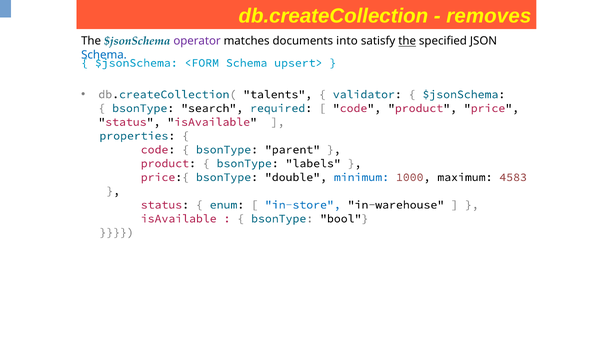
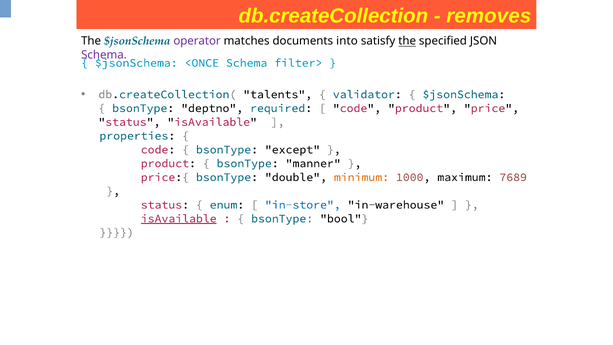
Schema colour: blue -> purple (104, 55)
<FORM: <FORM -> <ONCE (202, 63)
upsert>: upsert> -> filter> (298, 63)
search: search -> deptno (212, 108)
parent: parent -> except (292, 149)
labels: labels -> manner (313, 163)
minimum colour: blue -> orange (361, 177)
4583: 4583 -> 7689 (513, 177)
isAvailable underline: none -> present (179, 218)
